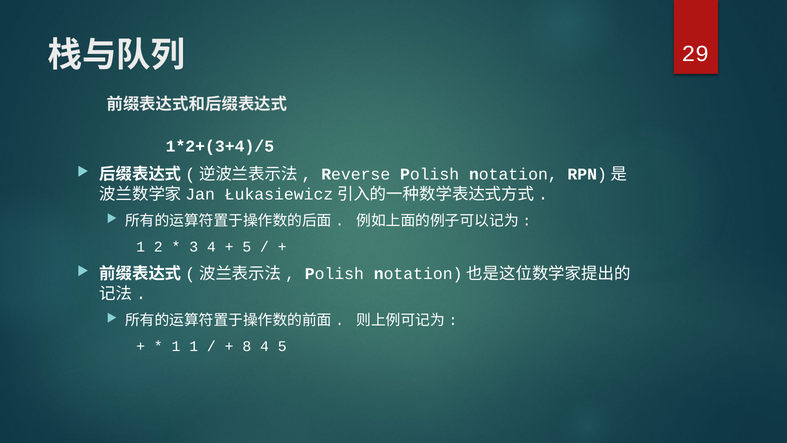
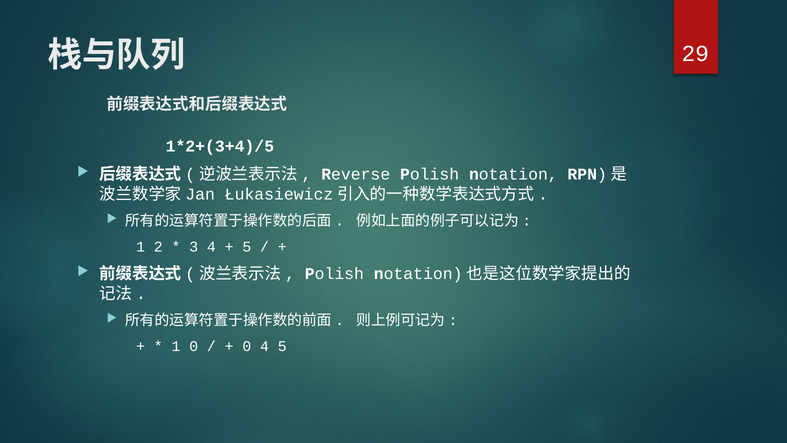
1 1: 1 -> 0 (194, 346)
8: 8 -> 0 (247, 346)
